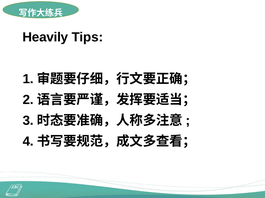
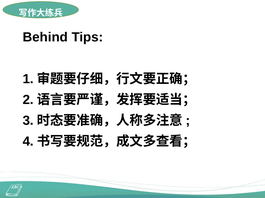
Heavily: Heavily -> Behind (45, 37)
